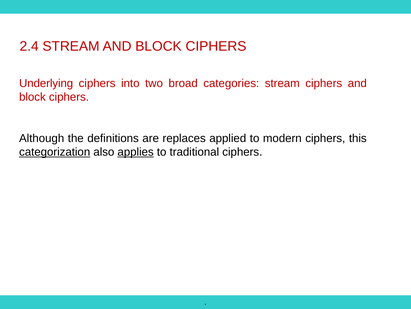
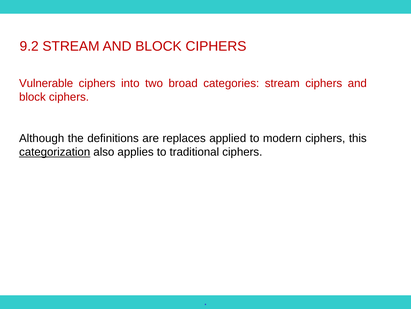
2.4: 2.4 -> 9.2 (29, 46)
Underlying: Underlying -> Vulnerable (46, 83)
applies underline: present -> none (136, 152)
